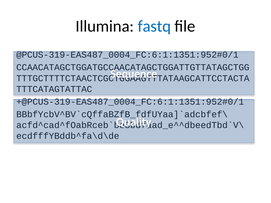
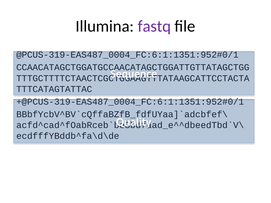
fastq colour: blue -> purple (154, 26)
